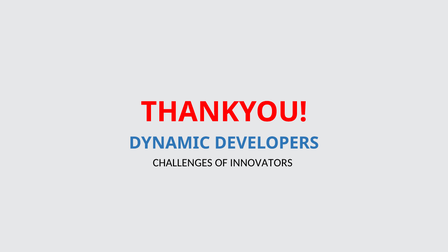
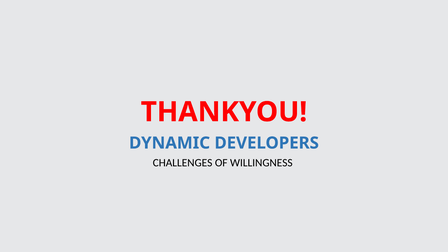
INNOVATORS: INNOVATORS -> WILLINGNESS (261, 163)
